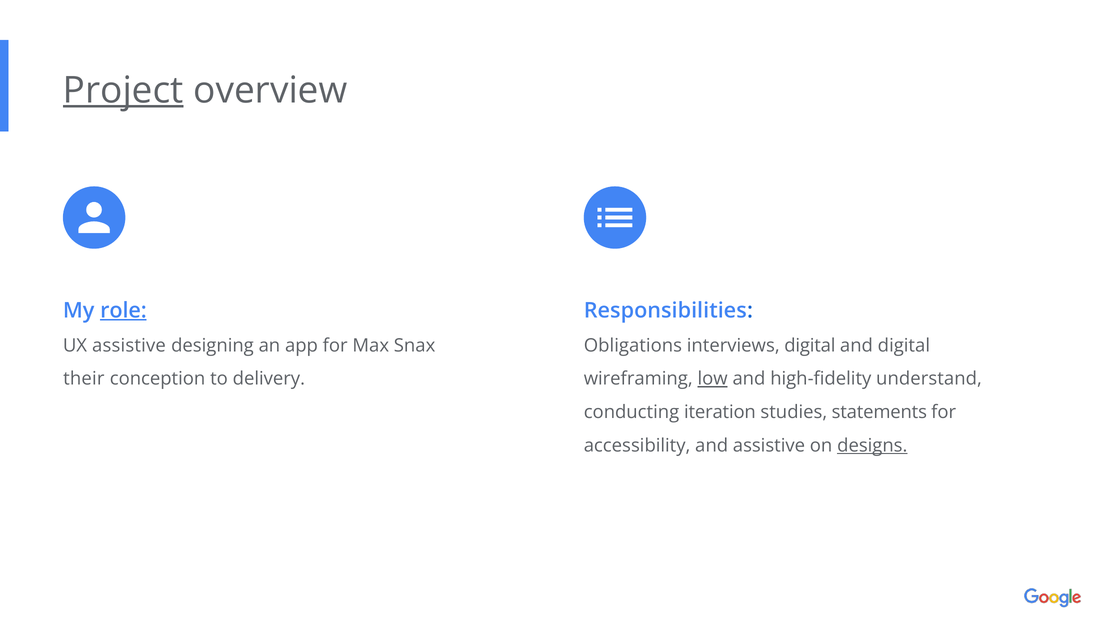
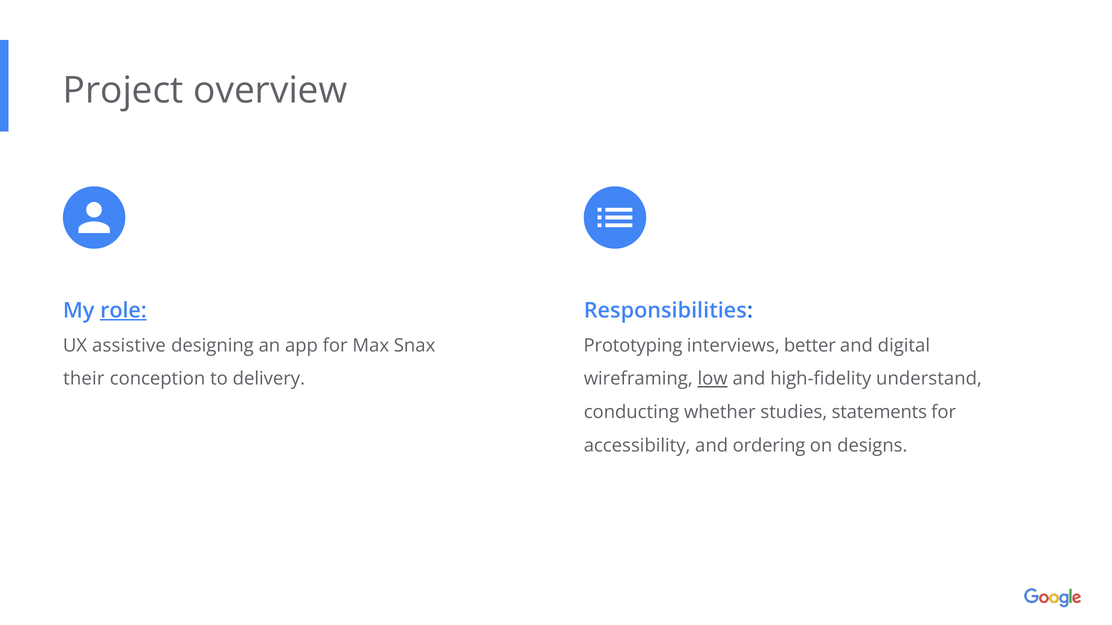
Project underline: present -> none (123, 90)
Obligations: Obligations -> Prototyping (633, 346)
interviews digital: digital -> better (810, 346)
iteration: iteration -> whether (720, 412)
and assistive: assistive -> ordering (769, 446)
designs underline: present -> none (872, 446)
